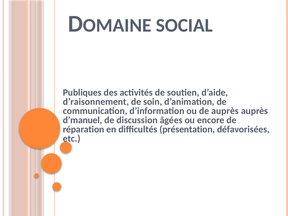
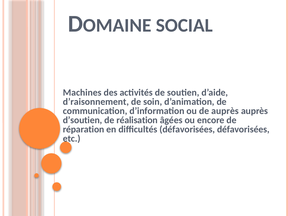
Publiques: Publiques -> Machines (82, 92)
d’manuel: d’manuel -> d’soutien (83, 120)
discussion: discussion -> réalisation (137, 120)
difficultés présentation: présentation -> défavorisées (187, 129)
